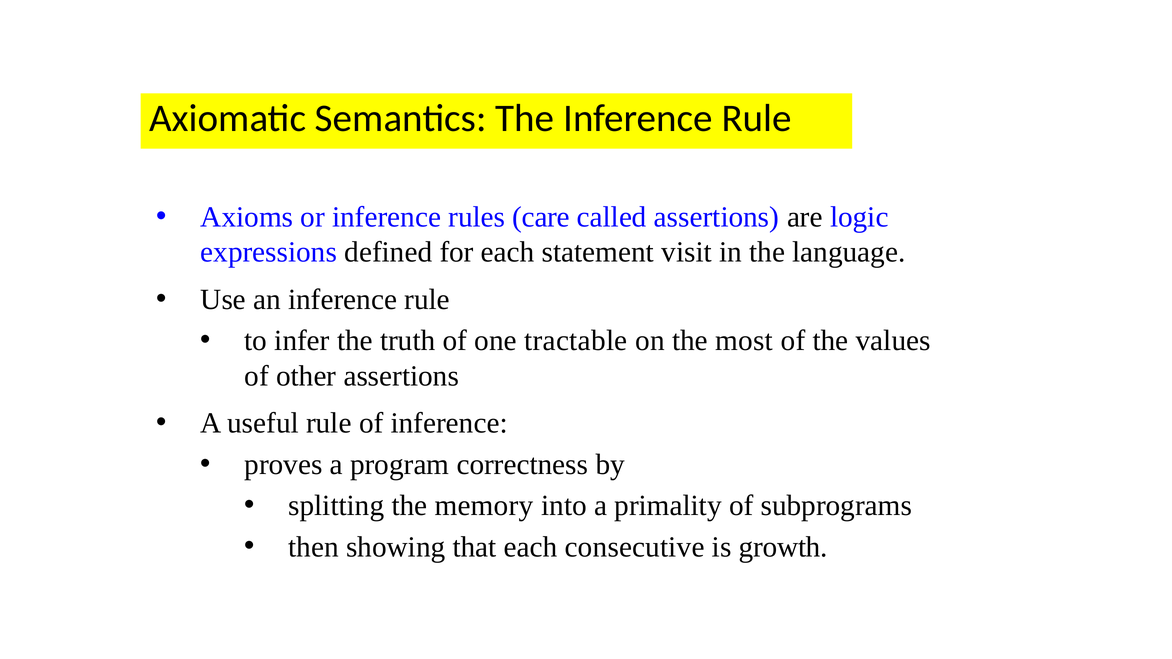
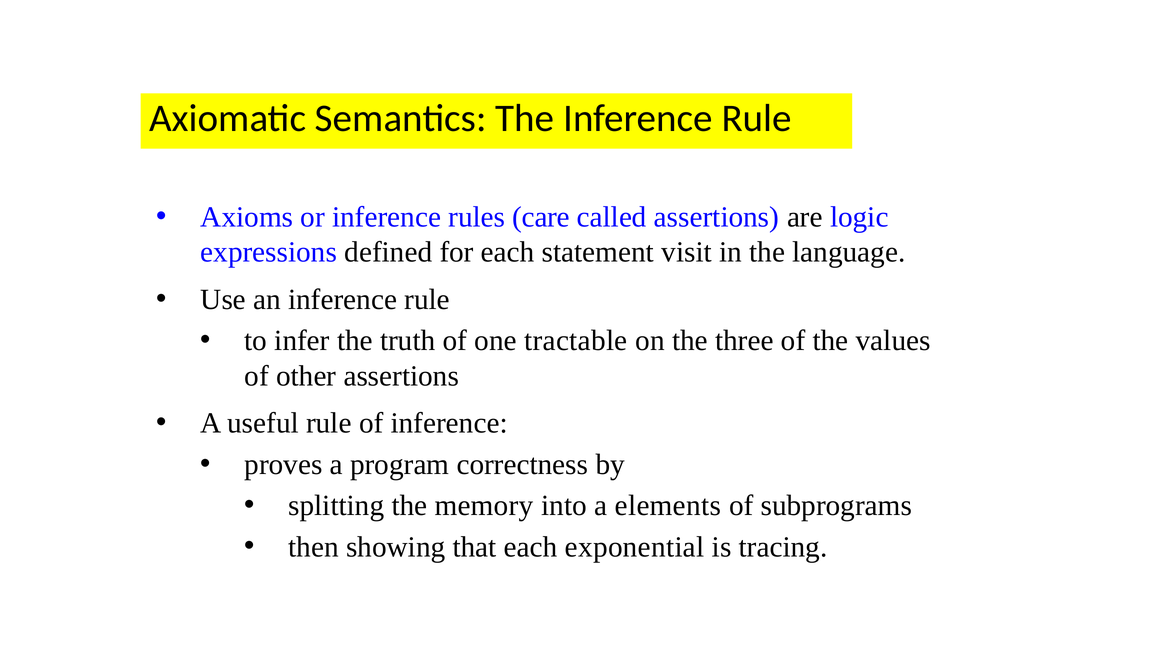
most: most -> three (744, 341)
primality: primality -> elements (668, 506)
consecutive: consecutive -> exponential (635, 547)
growth: growth -> tracing (783, 547)
